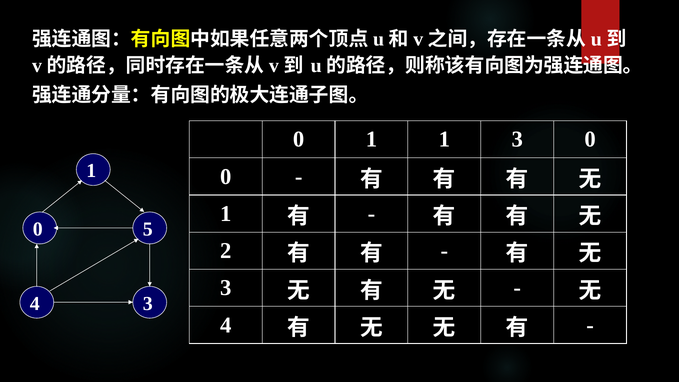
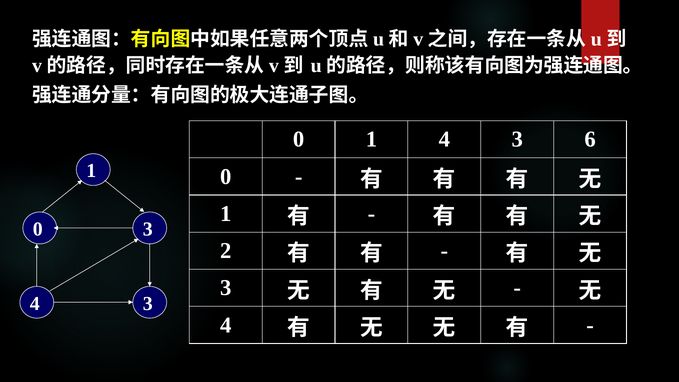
1 1: 1 -> 4 (444, 139)
3 0: 0 -> 6 (590, 139)
0 5: 5 -> 3 (148, 229)
